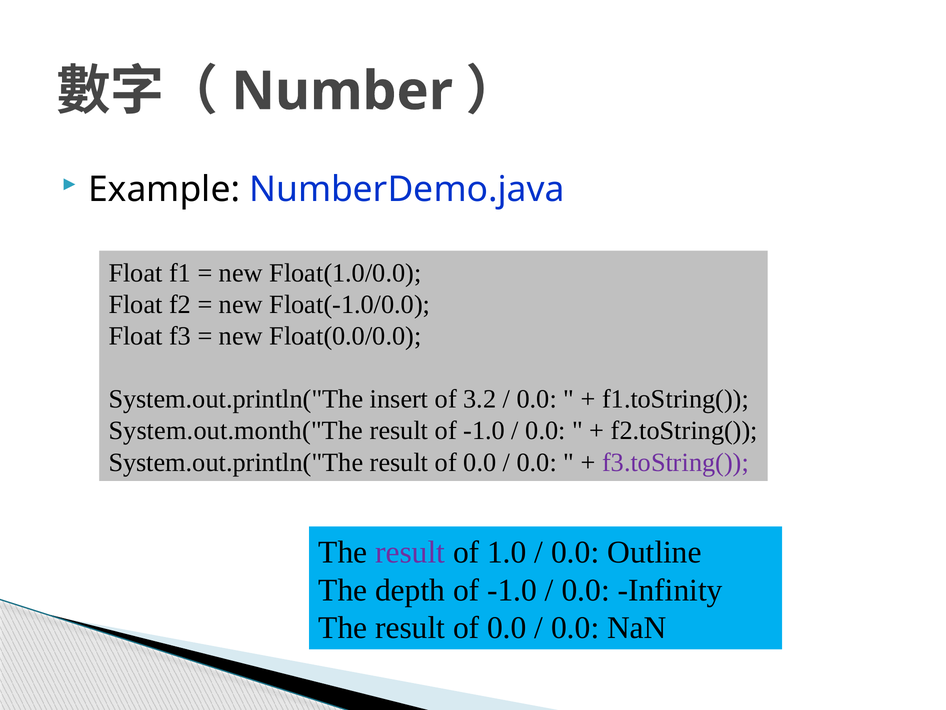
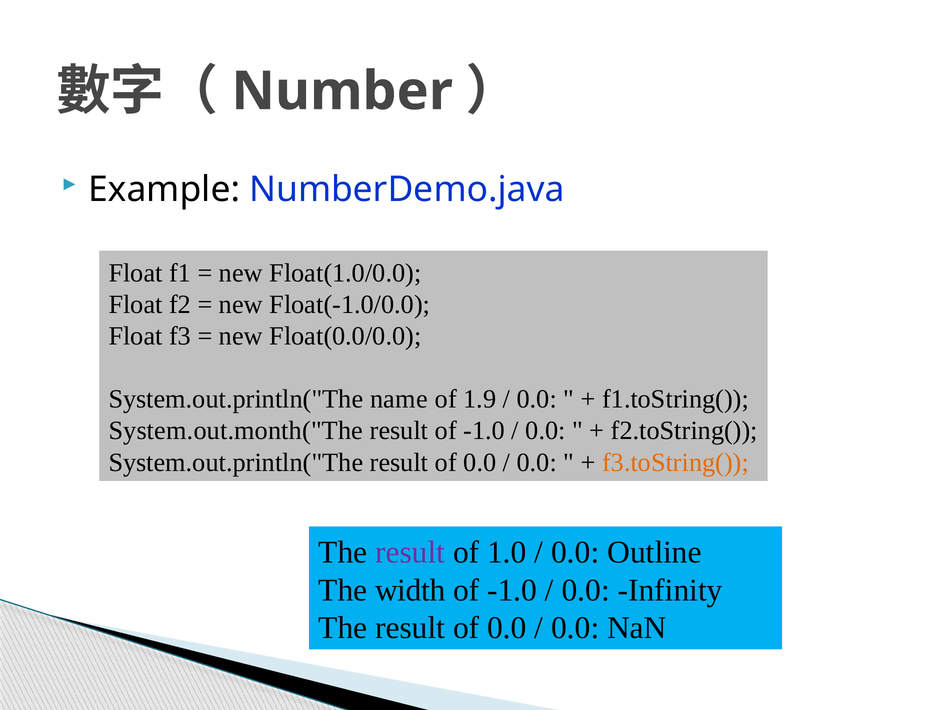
insert: insert -> name (399, 399)
3.2: 3.2 -> 1.9 (480, 399)
f3.toString( colour: purple -> orange (676, 462)
depth: depth -> width (410, 590)
